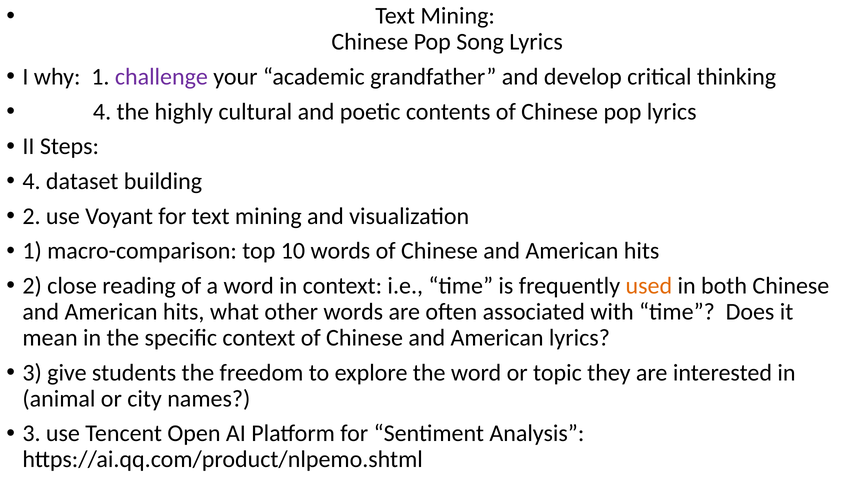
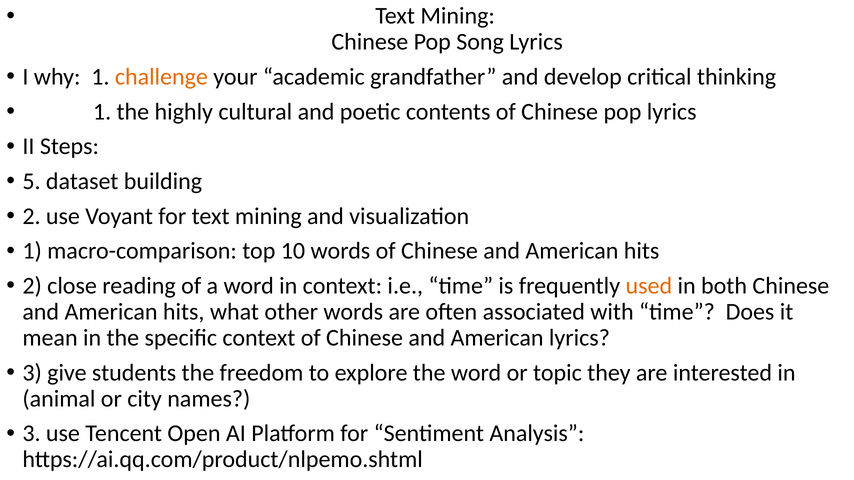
challenge colour: purple -> orange (161, 77)
4: 4 -> 1 (102, 112)
4: 4 -> 5 (32, 182)
